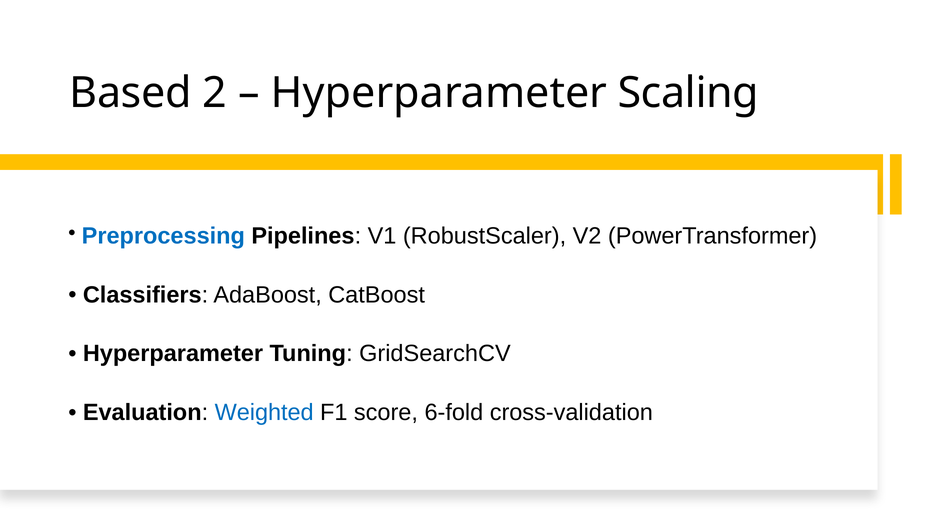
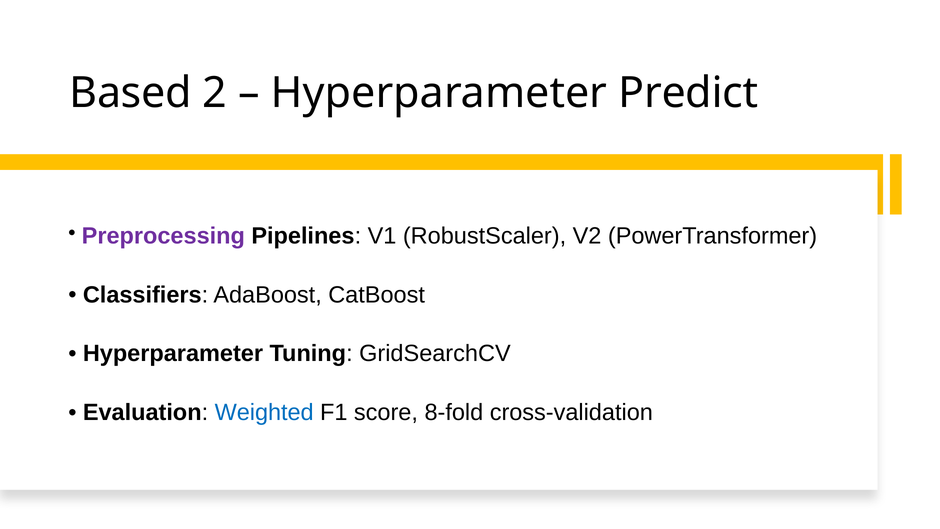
Scaling: Scaling -> Predict (688, 93)
Preprocessing colour: blue -> purple (163, 236)
6-fold: 6-fold -> 8-fold (454, 412)
